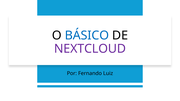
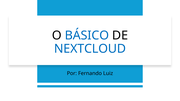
NEXTCLOUD colour: purple -> blue (90, 49)
